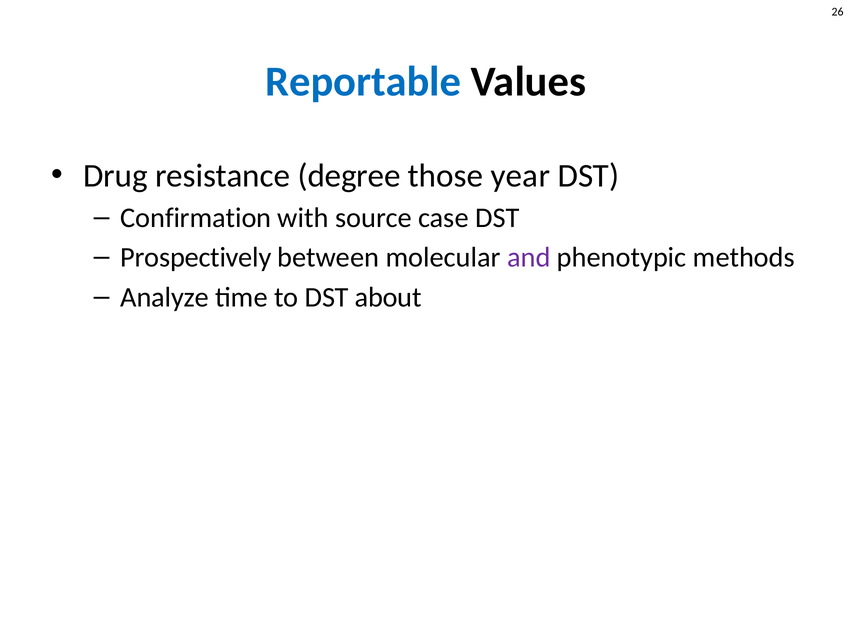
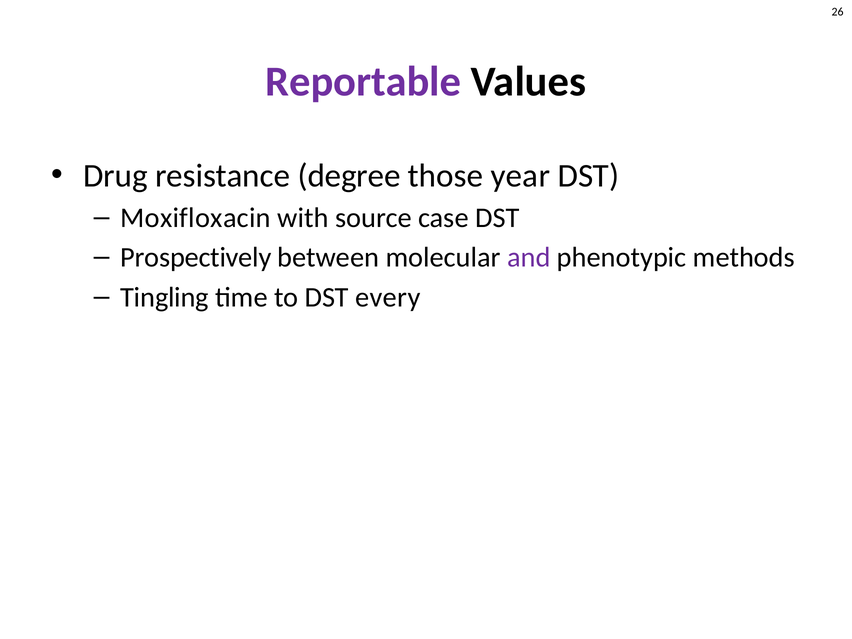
Reportable colour: blue -> purple (363, 82)
Confirmation: Confirmation -> Moxifloxacin (196, 218)
Analyze: Analyze -> Tingling (165, 297)
about: about -> every (388, 297)
